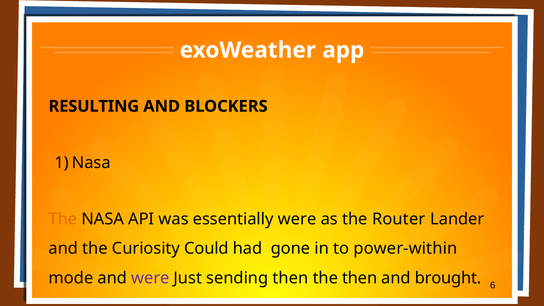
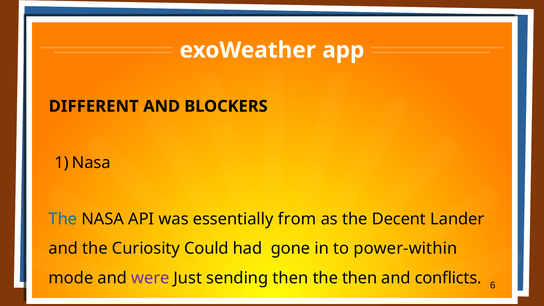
RESULTING: RESULTING -> DIFFERENT (94, 106)
The colour: orange -> blue (63, 219)
essentially were: were -> from (297, 219)
Router: Router -> Decent (399, 219)
brought: brought -> conflicts (448, 278)
